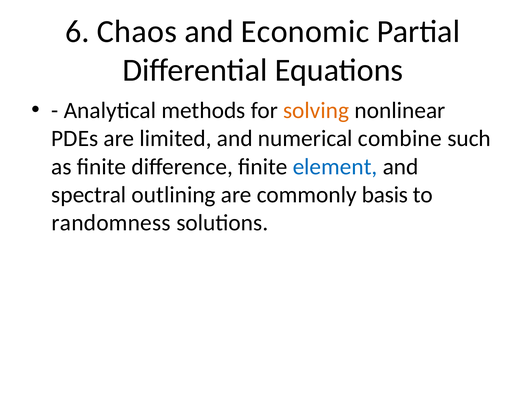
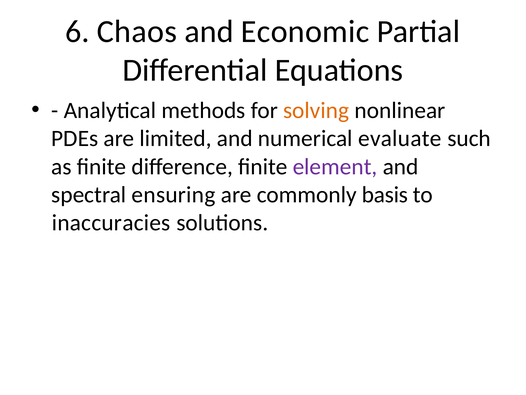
combine: combine -> evaluate (400, 138)
element colour: blue -> purple (335, 166)
outlining: outlining -> ensuring (174, 195)
randomness: randomness -> inaccuracies (111, 223)
